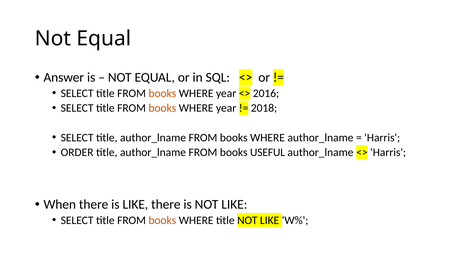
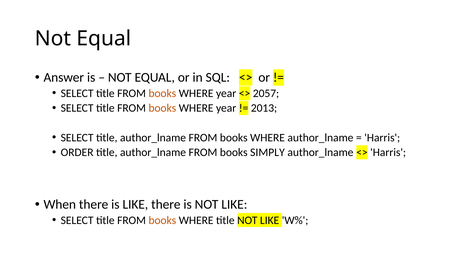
2016: 2016 -> 2057 (266, 93)
2018: 2018 -> 2013 (264, 108)
USEFUL: USEFUL -> SIMPLY (267, 152)
